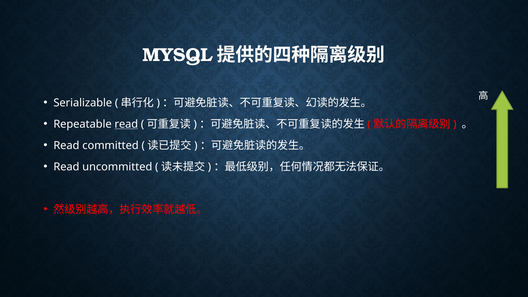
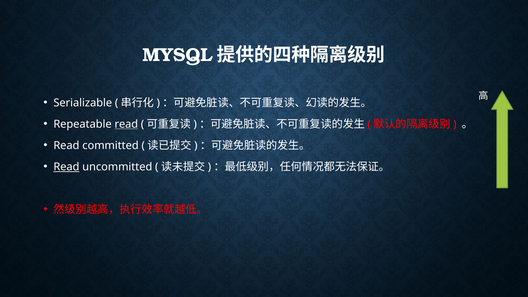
Read underline: none -> present (66, 167)
